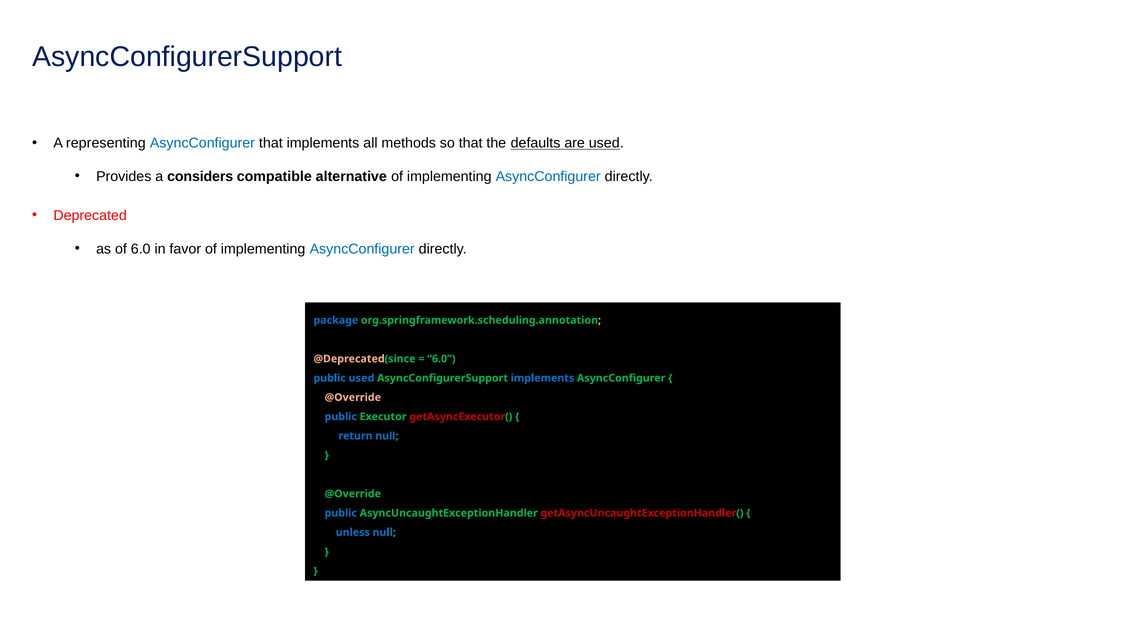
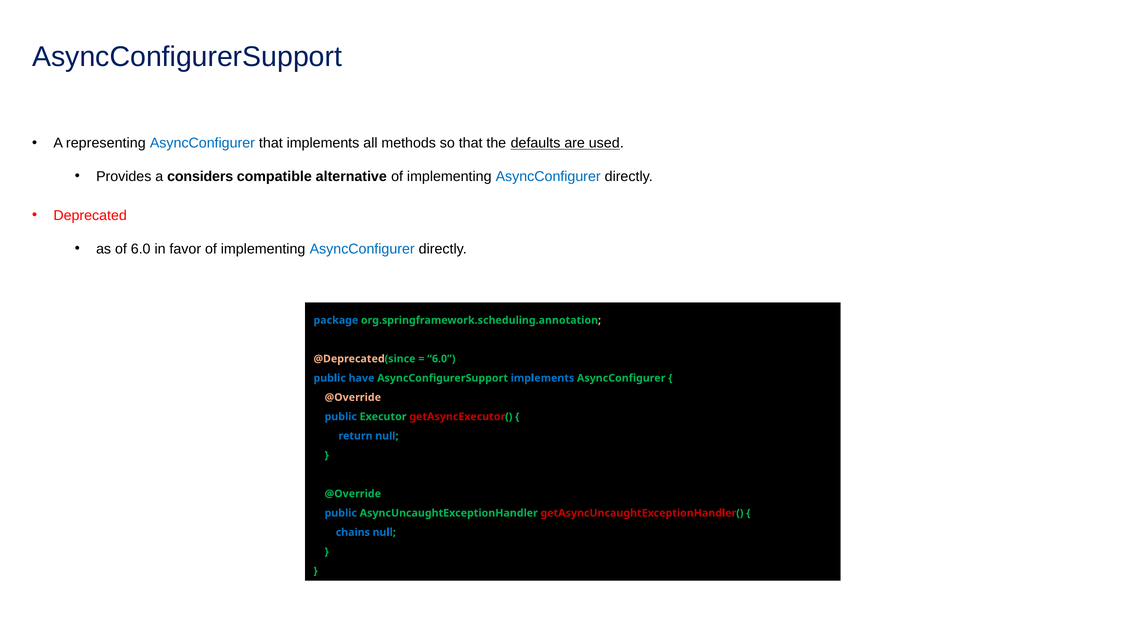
public used: used -> have (362, 378)
unless: unless -> chains (353, 532)
